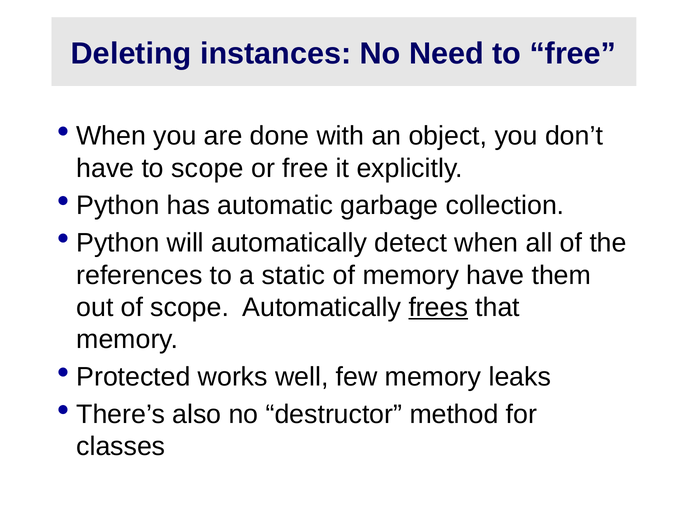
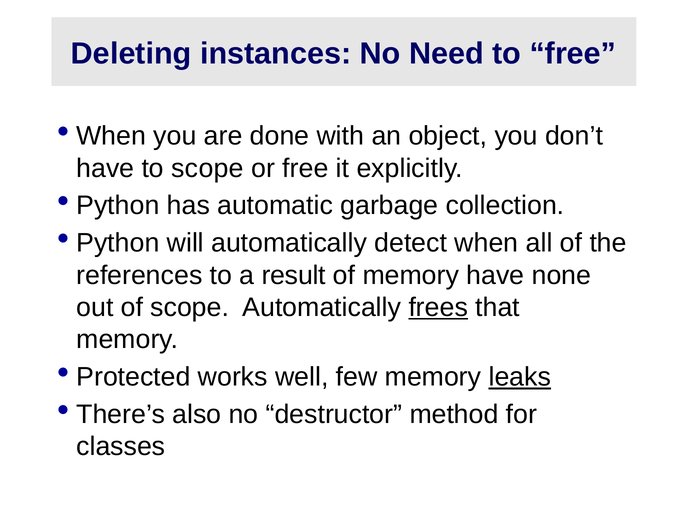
static: static -> result (294, 275)
them: them -> none (561, 275)
leaks underline: none -> present (520, 377)
